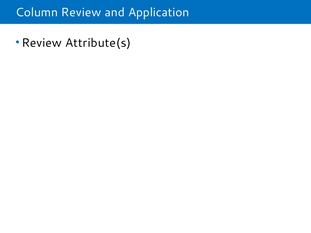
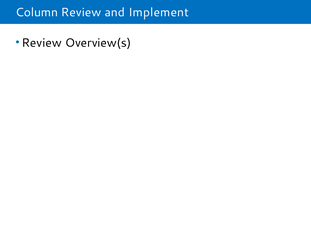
Application: Application -> Implement (159, 12)
Attribute(s: Attribute(s -> Overview(s (98, 43)
